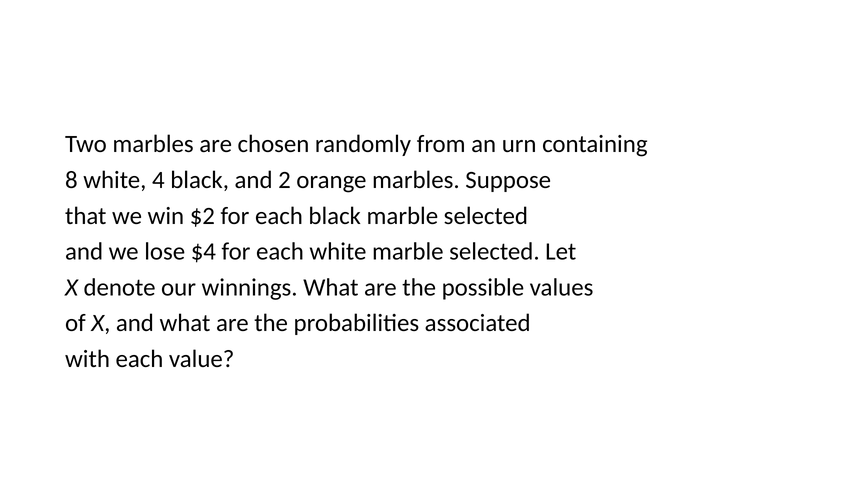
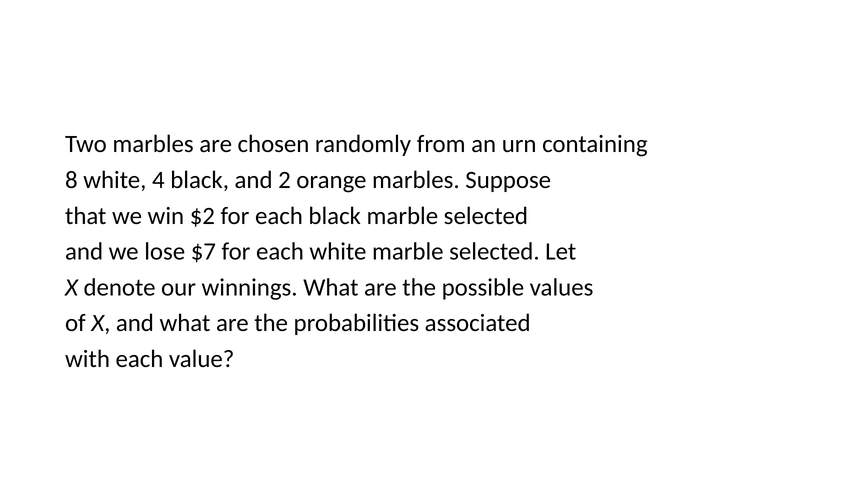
$4: $4 -> $7 (203, 252)
